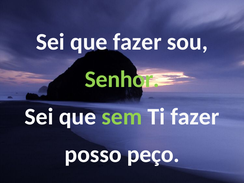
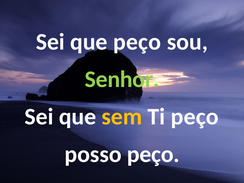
que fazer: fazer -> peço (137, 42)
sem colour: light green -> yellow (122, 117)
Ti fazer: fazer -> peço (195, 117)
